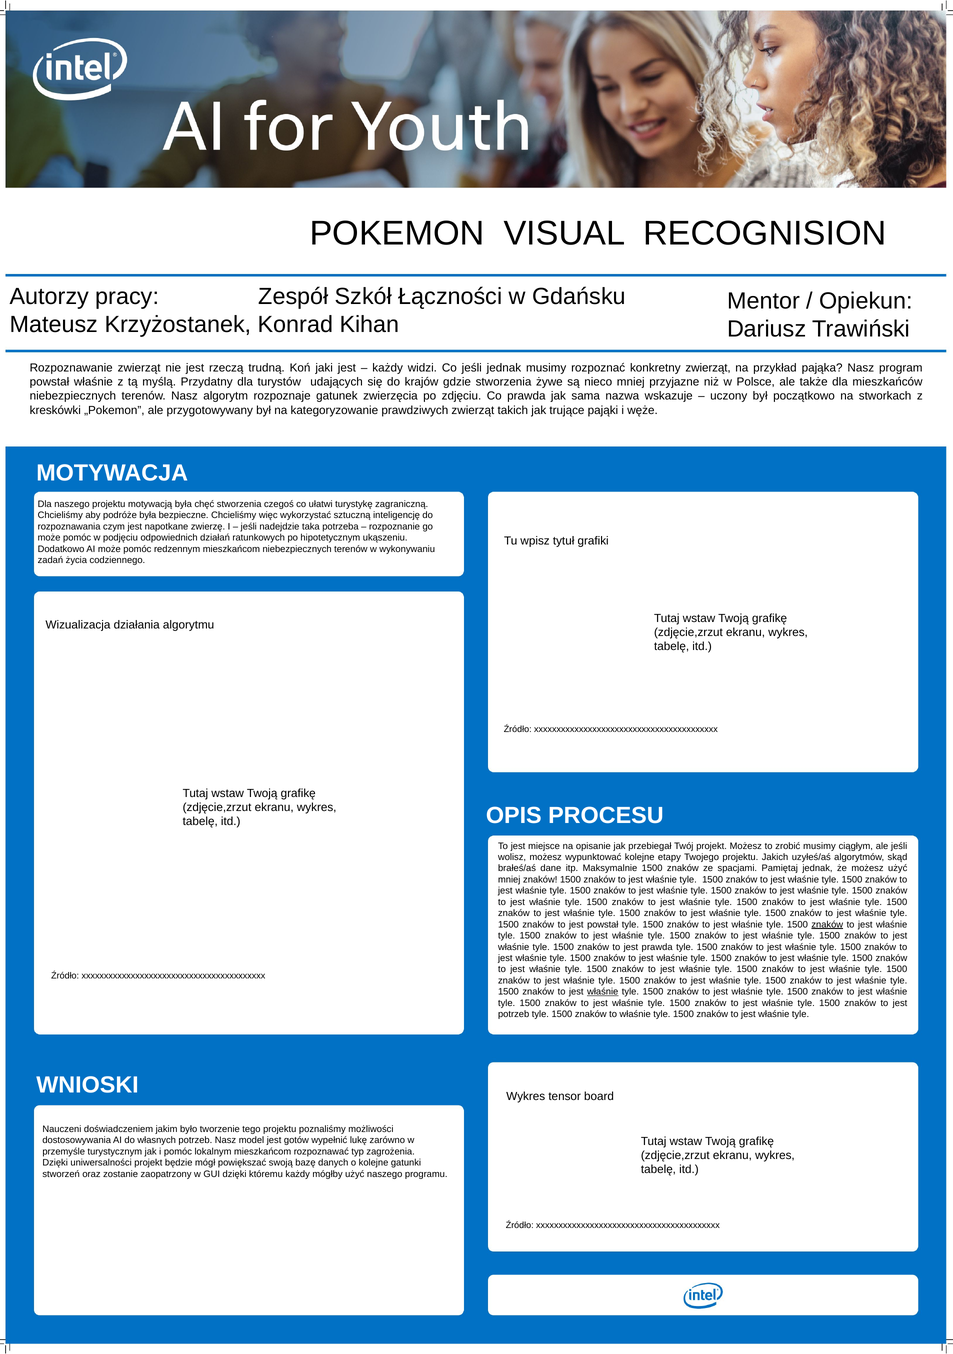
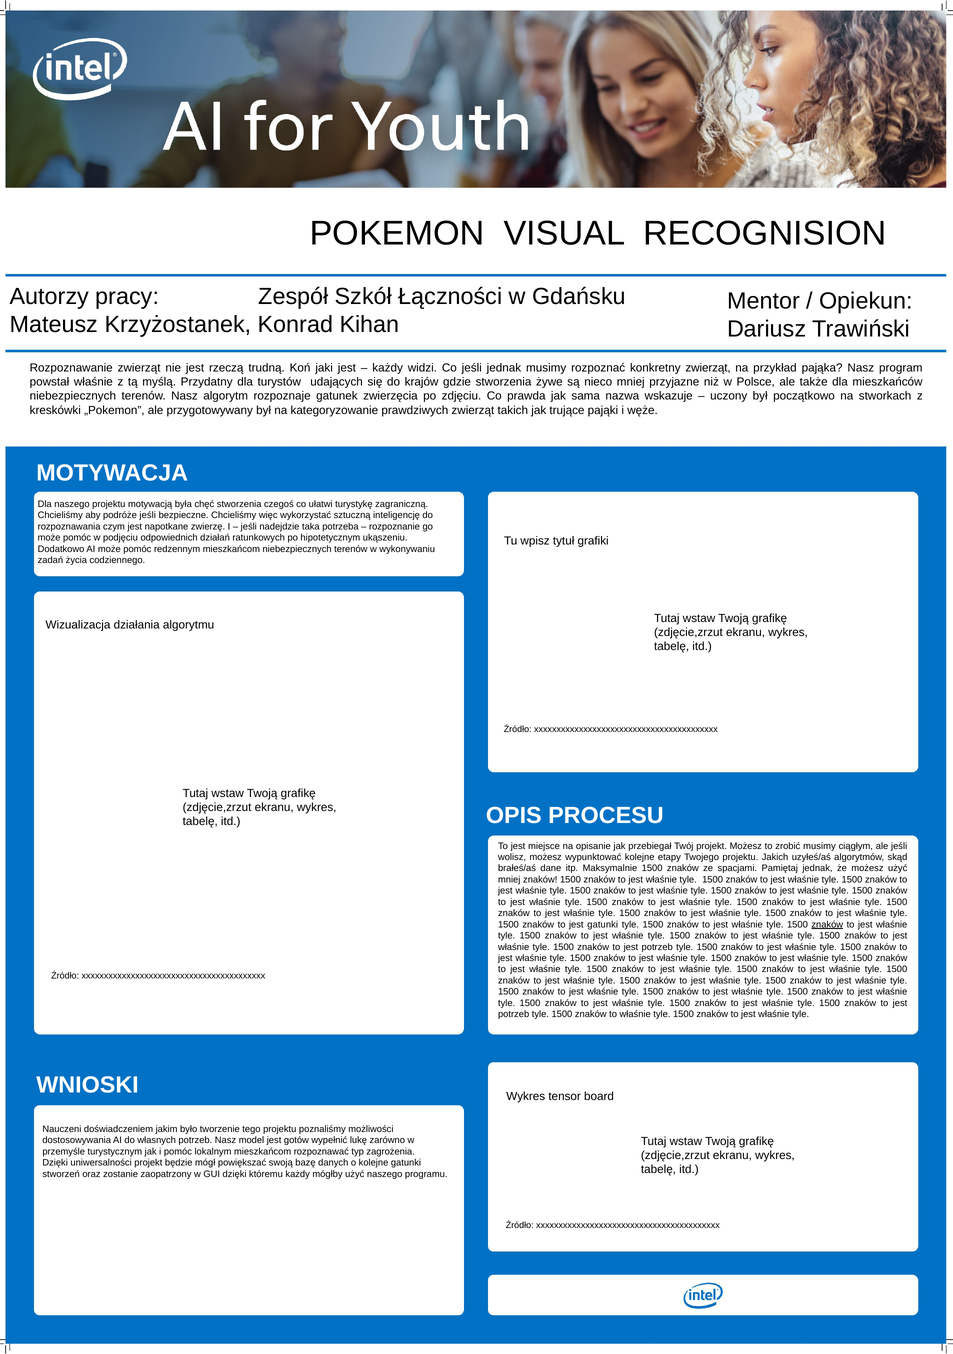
podróże była: była -> jeśli (148, 515)
jest powstał: powstał -> gatunki (603, 924)
prawda: prawda -> potrzeb (657, 946)
właśnie underline: present -> none (603, 991)
